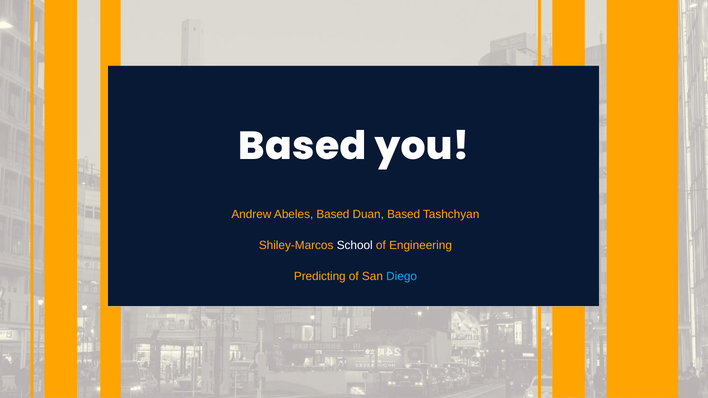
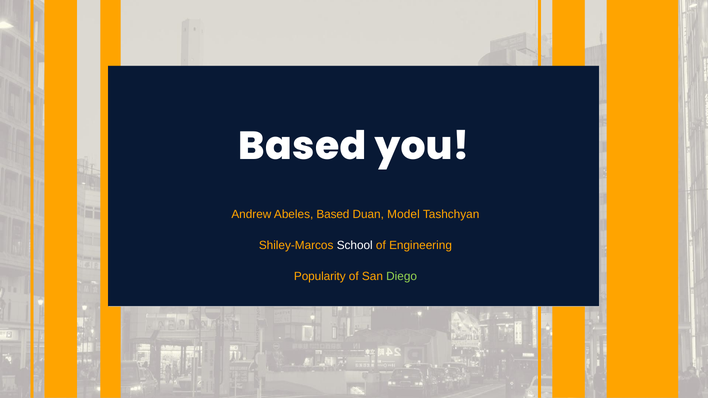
Duan Based: Based -> Model (403, 214)
Predicting: Predicting -> Popularity (320, 277)
Diego colour: light blue -> light green (402, 277)
